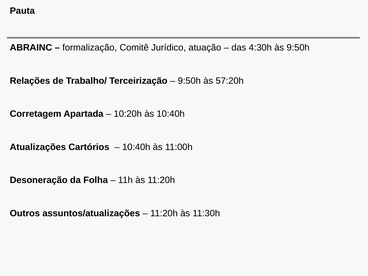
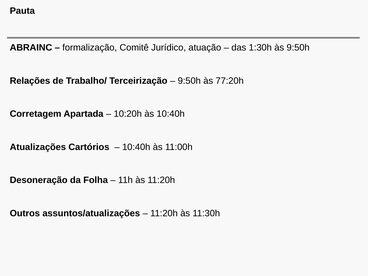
4:30h: 4:30h -> 1:30h (260, 48)
57:20h: 57:20h -> 77:20h (230, 81)
